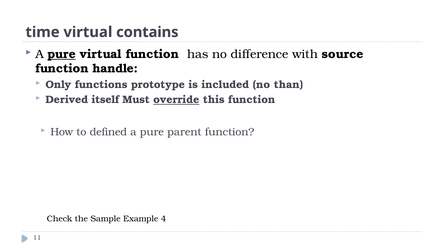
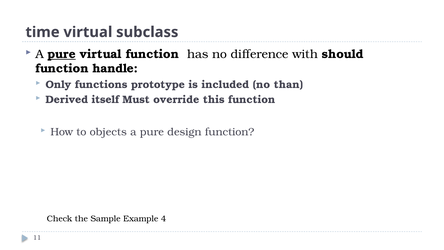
contains: contains -> subclass (147, 32)
source: source -> should (343, 54)
override underline: present -> none (176, 100)
defined: defined -> objects (108, 132)
parent: parent -> design (184, 132)
